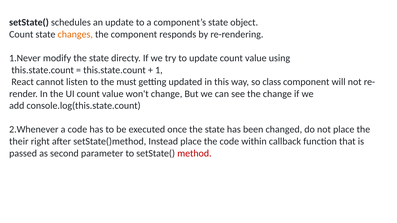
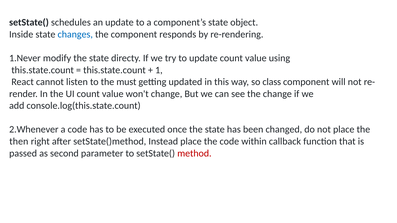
Count: Count -> Inside (21, 34)
changes colour: orange -> blue (75, 34)
their: their -> then (19, 142)
